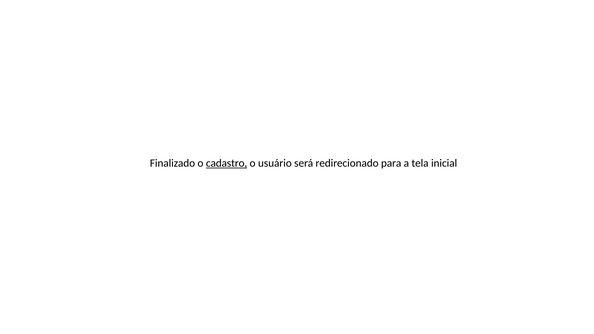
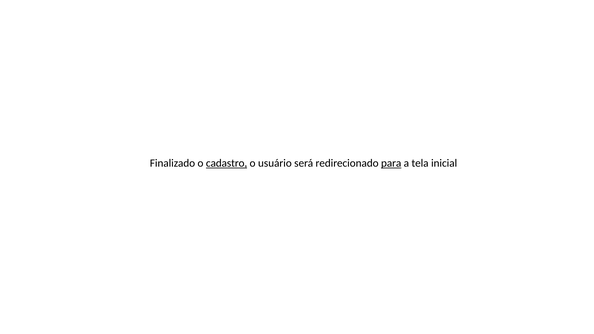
para underline: none -> present (391, 163)
